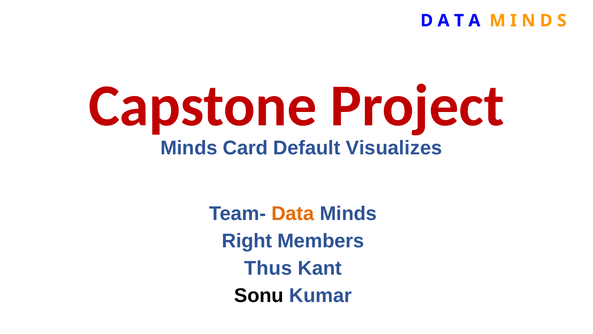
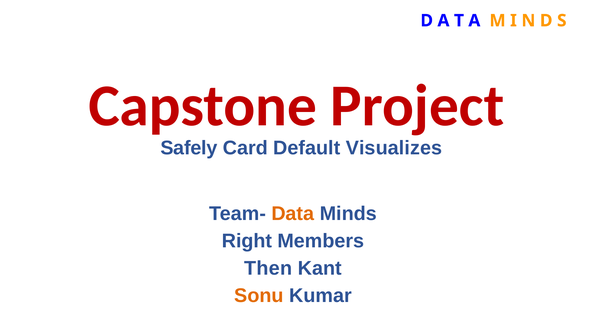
Minds: Minds -> Safely (189, 148)
Thus: Thus -> Then (268, 268)
Sonu colour: black -> orange (259, 295)
